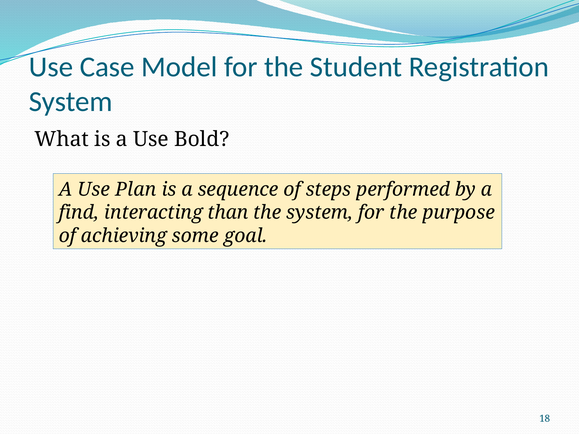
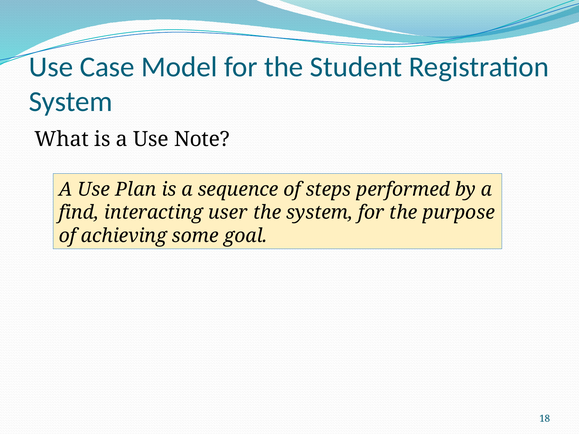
Bold: Bold -> Note (202, 139)
than: than -> user (228, 213)
